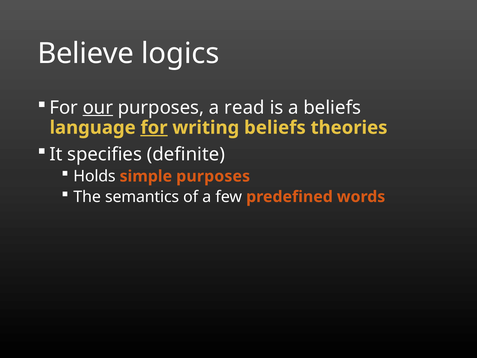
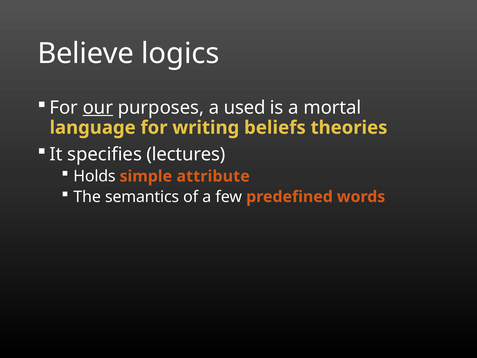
read: read -> used (245, 108)
a beliefs: beliefs -> mortal (332, 108)
for underline: present -> none (154, 128)
definite: definite -> lectures (186, 154)
simple purposes: purposes -> attribute (213, 176)
